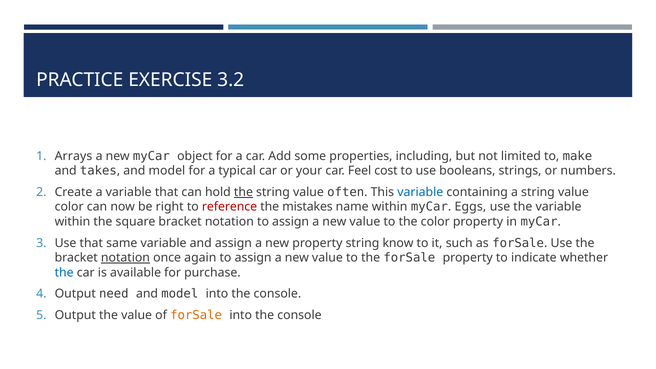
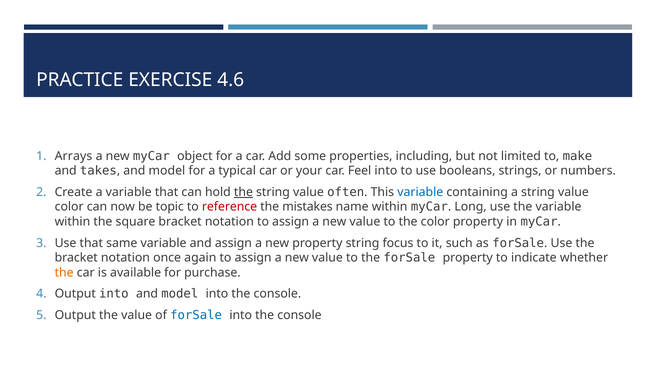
3.2: 3.2 -> 4.6 (231, 80)
Feel cost: cost -> into (386, 171)
right: right -> topic (170, 207)
Eggs: Eggs -> Long (470, 207)
know: know -> focus (398, 243)
notation underline: present -> none (125, 258)
the colour: blue -> orange (64, 272)
Output need: need -> into (114, 294)
forSale colour: orange -> blue (196, 315)
